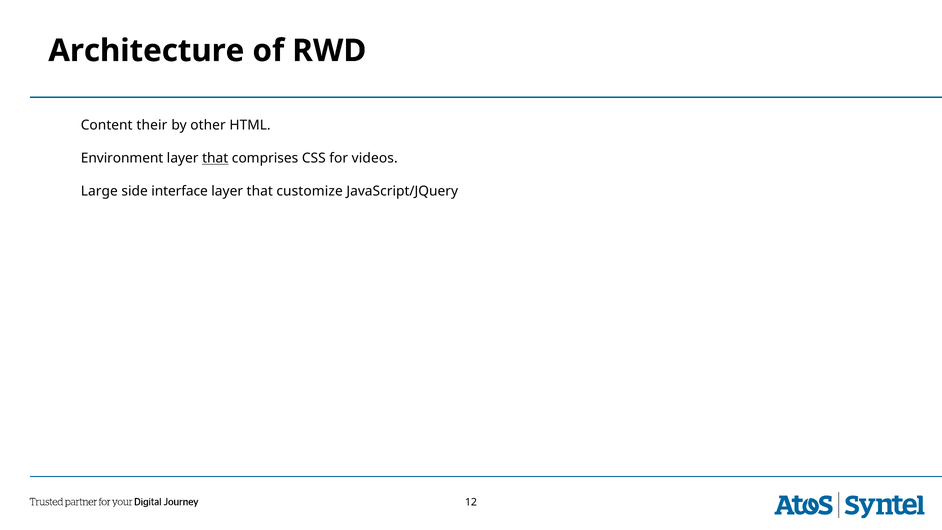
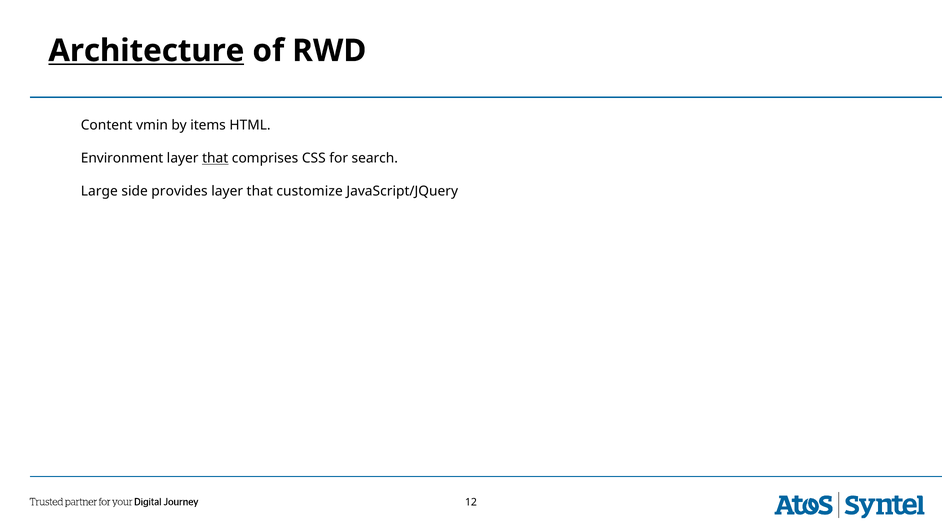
Architecture underline: none -> present (146, 51)
their: their -> vmin (152, 125)
other: other -> items (208, 125)
videos: videos -> search (375, 158)
interface: interface -> provides (180, 191)
